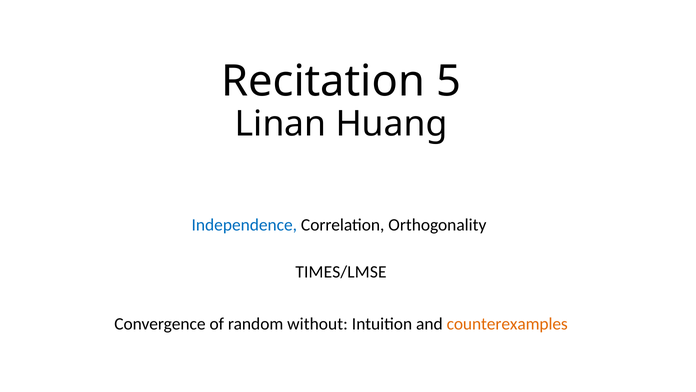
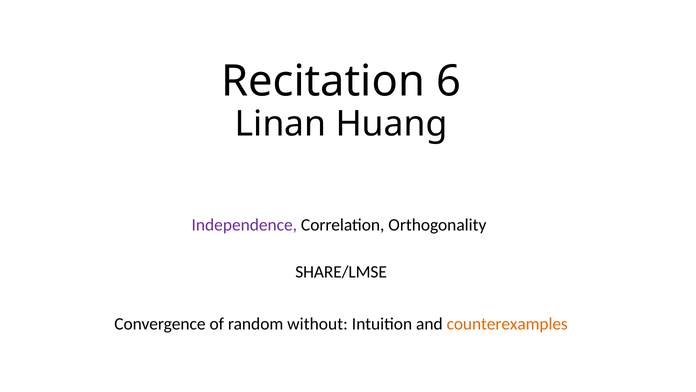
5: 5 -> 6 (449, 81)
Independence colour: blue -> purple (244, 225)
TIMES/LMSE: TIMES/LMSE -> SHARE/LMSE (341, 272)
